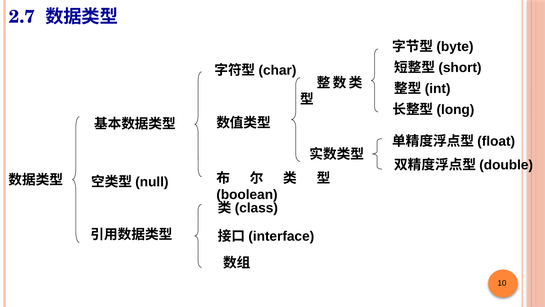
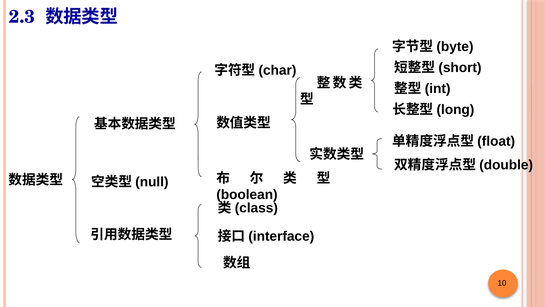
2.7: 2.7 -> 2.3 (22, 17)
